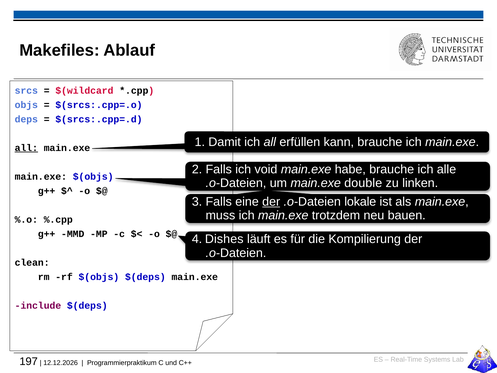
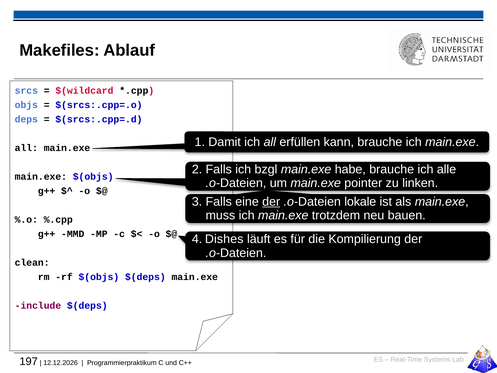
all underline: present -> none (26, 148)
void: void -> bzgl (266, 169)
double: double -> pointer (363, 183)
